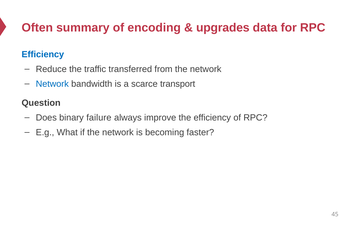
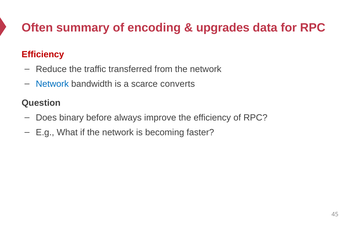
Efficiency colour: blue -> red (43, 54)
transport: transport -> converts (178, 84)
failure: failure -> before (99, 118)
